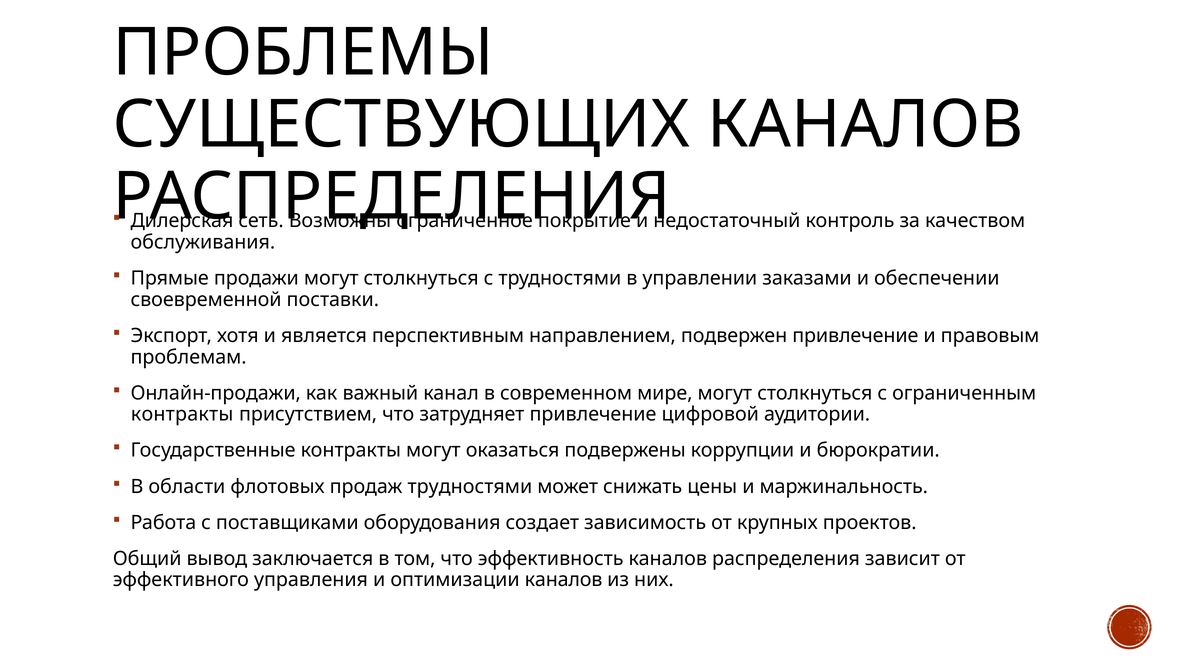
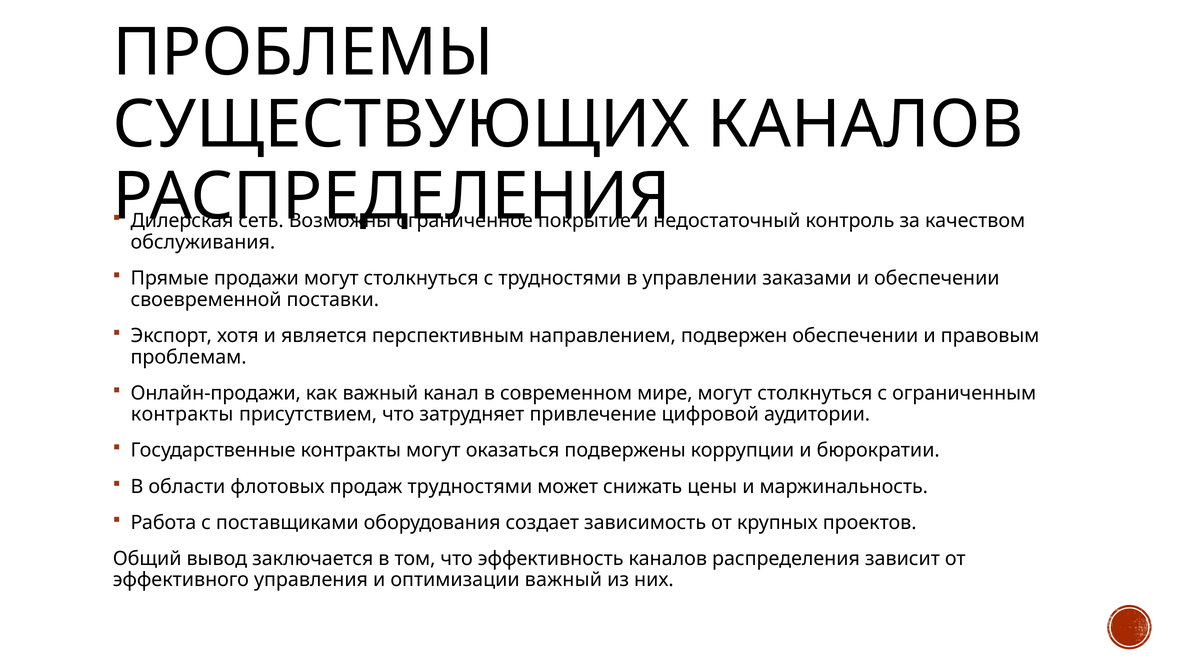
подвержен привлечение: привлечение -> обеспечении (855, 336)
оптимизации каналов: каналов -> важный (563, 580)
